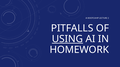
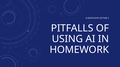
USING underline: present -> none (67, 39)
